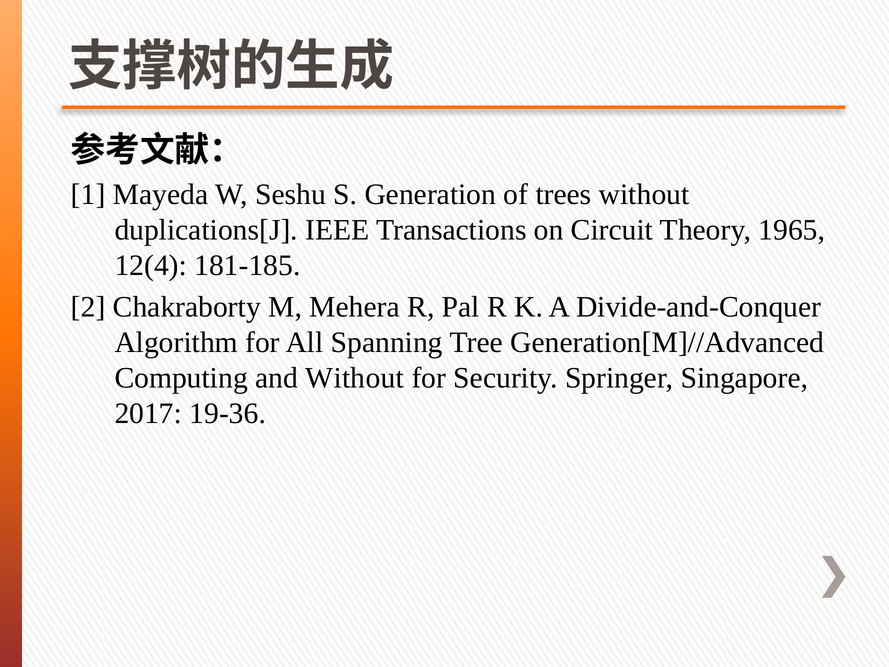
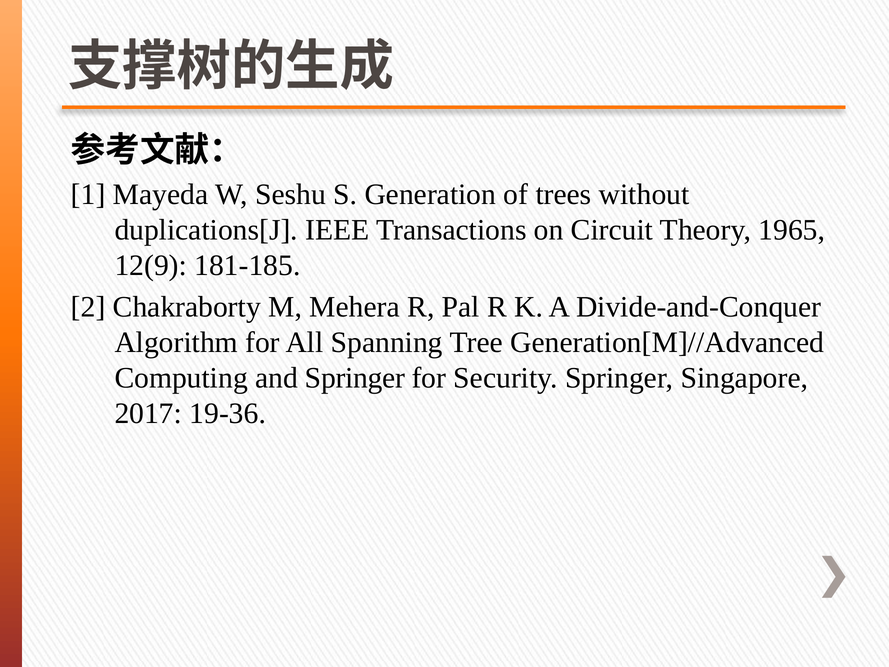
12(4: 12(4 -> 12(9 (151, 265)
and Without: Without -> Springer (355, 378)
